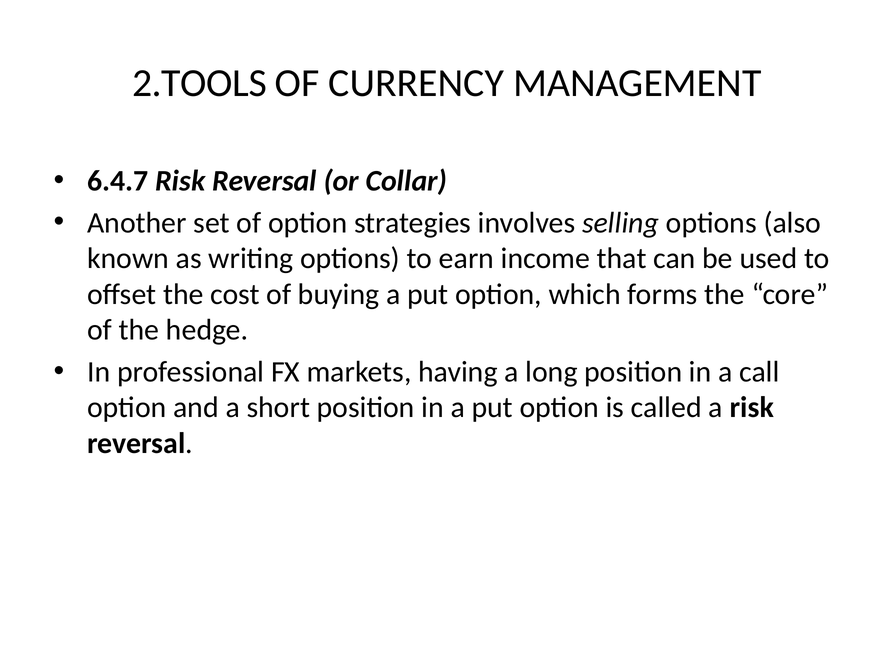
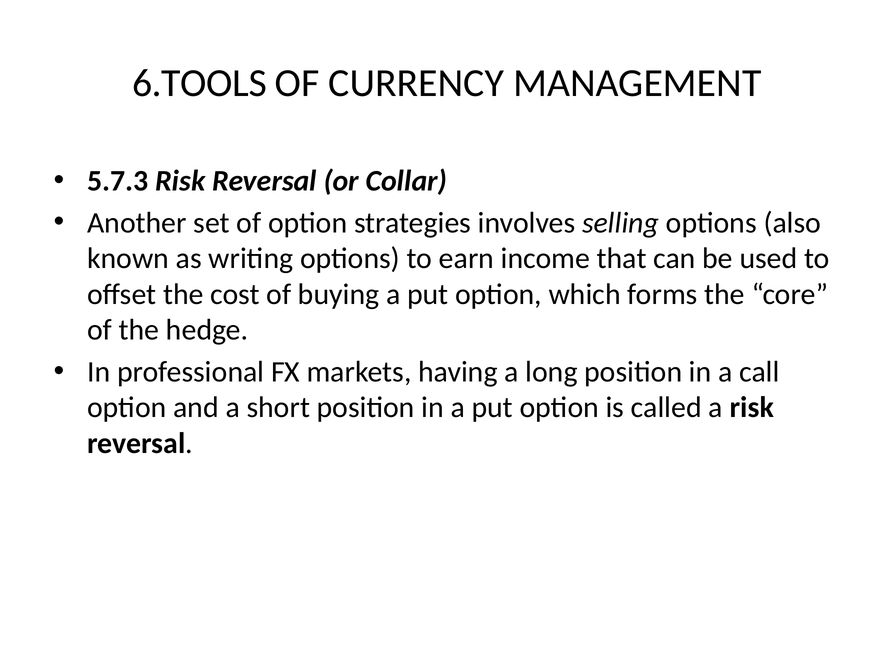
2.TOOLS: 2.TOOLS -> 6.TOOLS (200, 83)
6.4.7: 6.4.7 -> 5.7.3 (118, 181)
